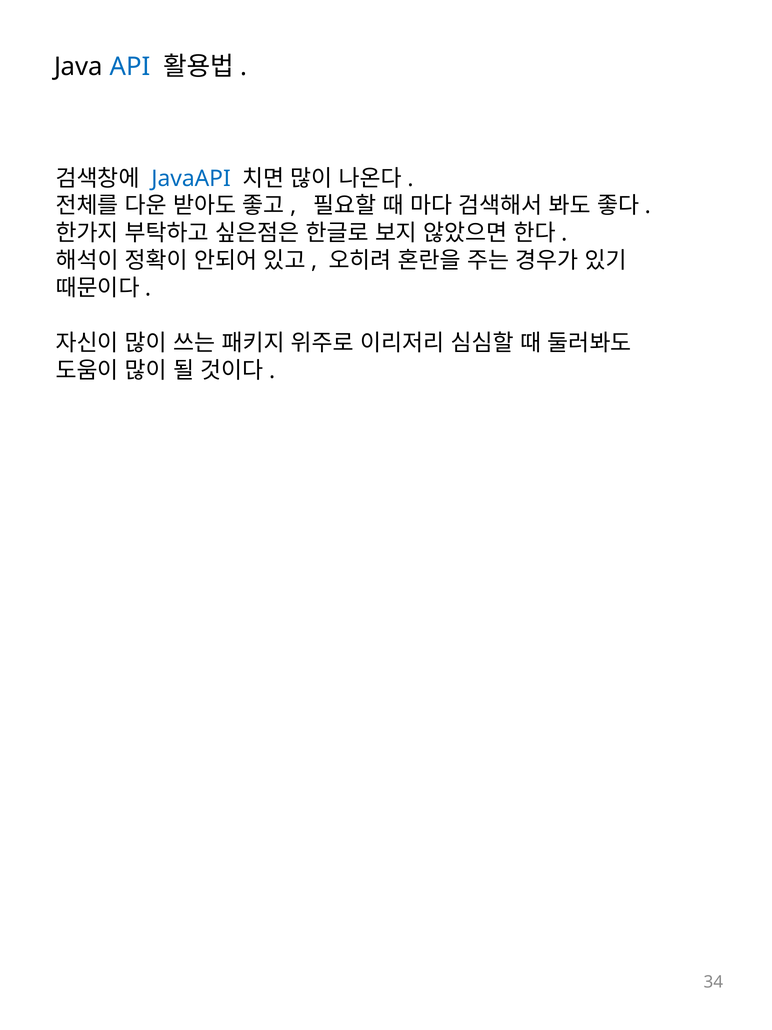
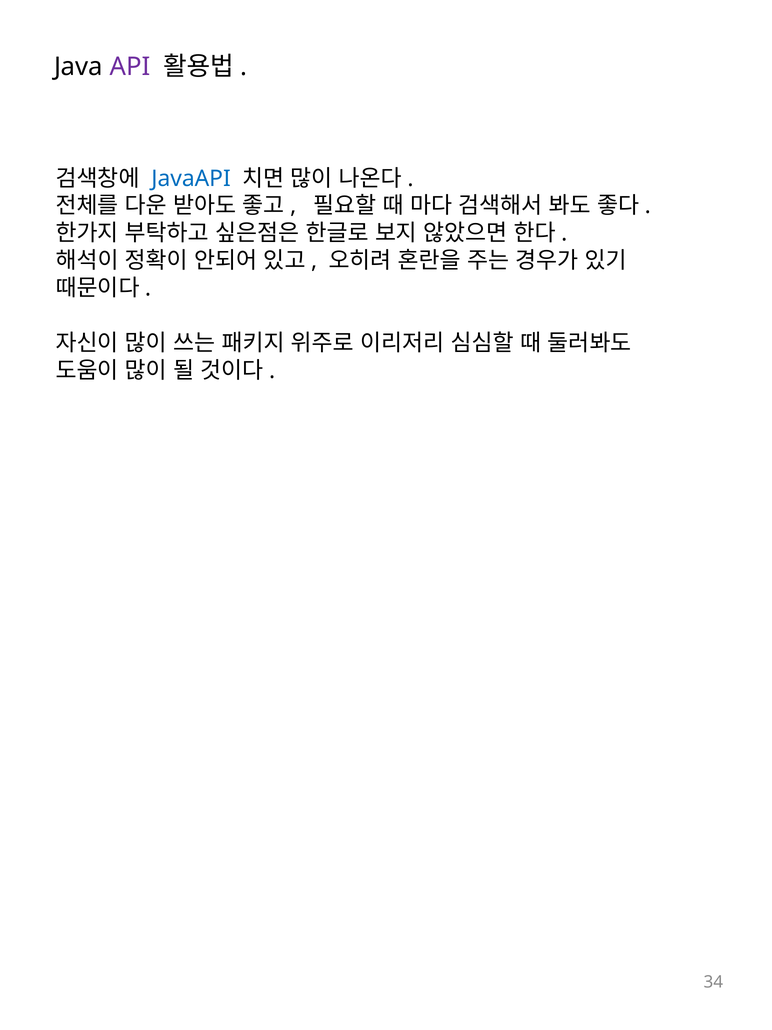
API colour: blue -> purple (130, 67)
